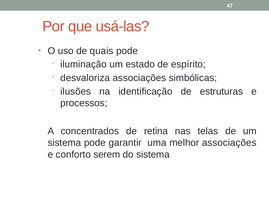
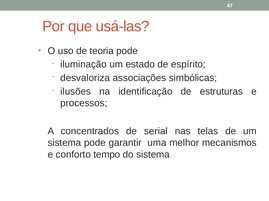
quais: quais -> teoria (102, 51)
retina: retina -> serial (156, 132)
melhor associações: associações -> mecanismos (229, 143)
serem: serem -> tempo (107, 155)
